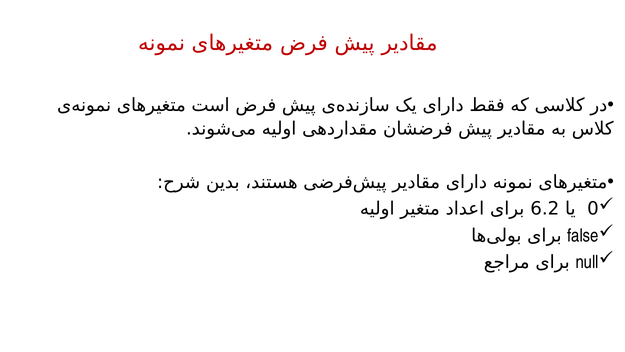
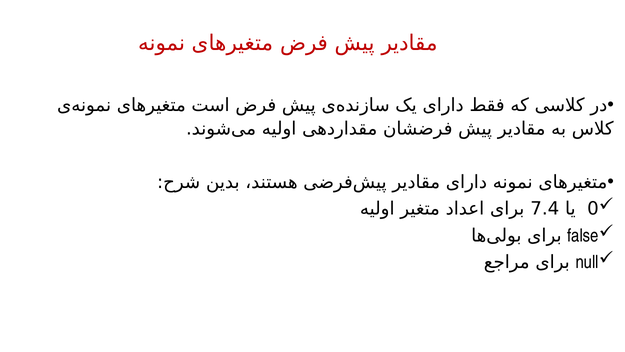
6.2: 6.2 -> 7.4 (545, 209)
